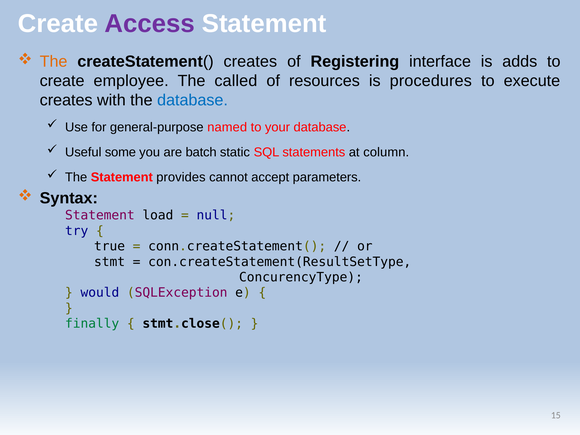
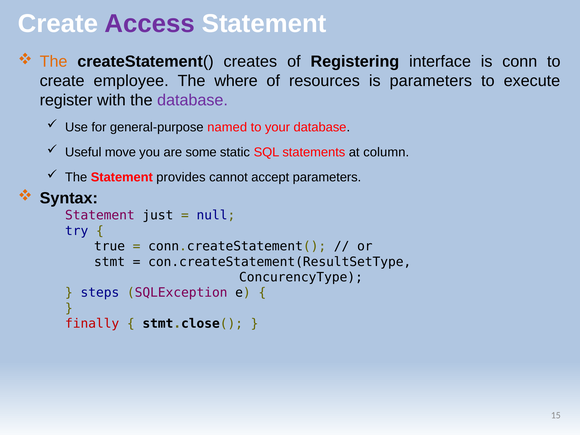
adds: adds -> conn (520, 62)
called: called -> where (236, 81)
is procedures: procedures -> parameters (431, 81)
creates: creates -> register (66, 100)
database colour: blue -> purple (193, 100)
some: some -> move (120, 152)
batch: batch -> some (201, 152)
load: load -> just (158, 215)
would: would -> steps (100, 293)
finally colour: green -> red (92, 324)
